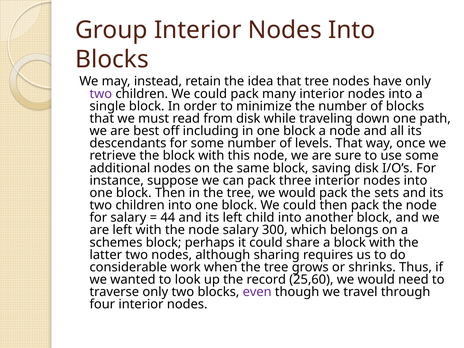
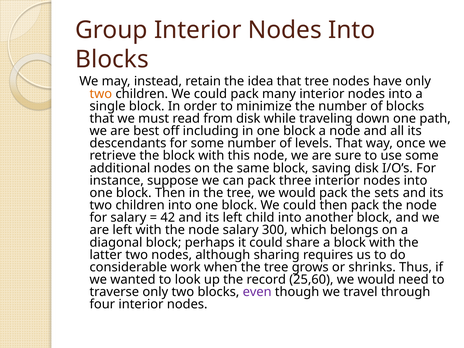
two colour: purple -> orange (101, 94)
44: 44 -> 42 (168, 218)
schemes: schemes -> diagonal (116, 242)
